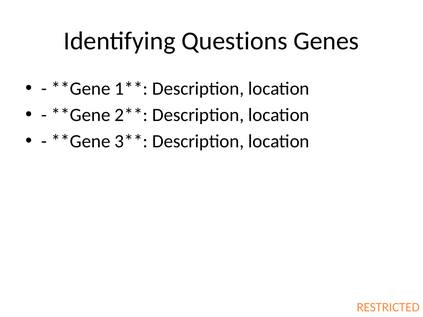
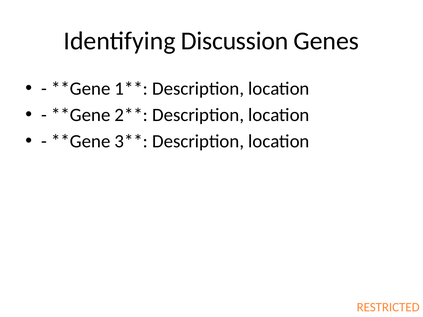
Questions: Questions -> Discussion (235, 41)
